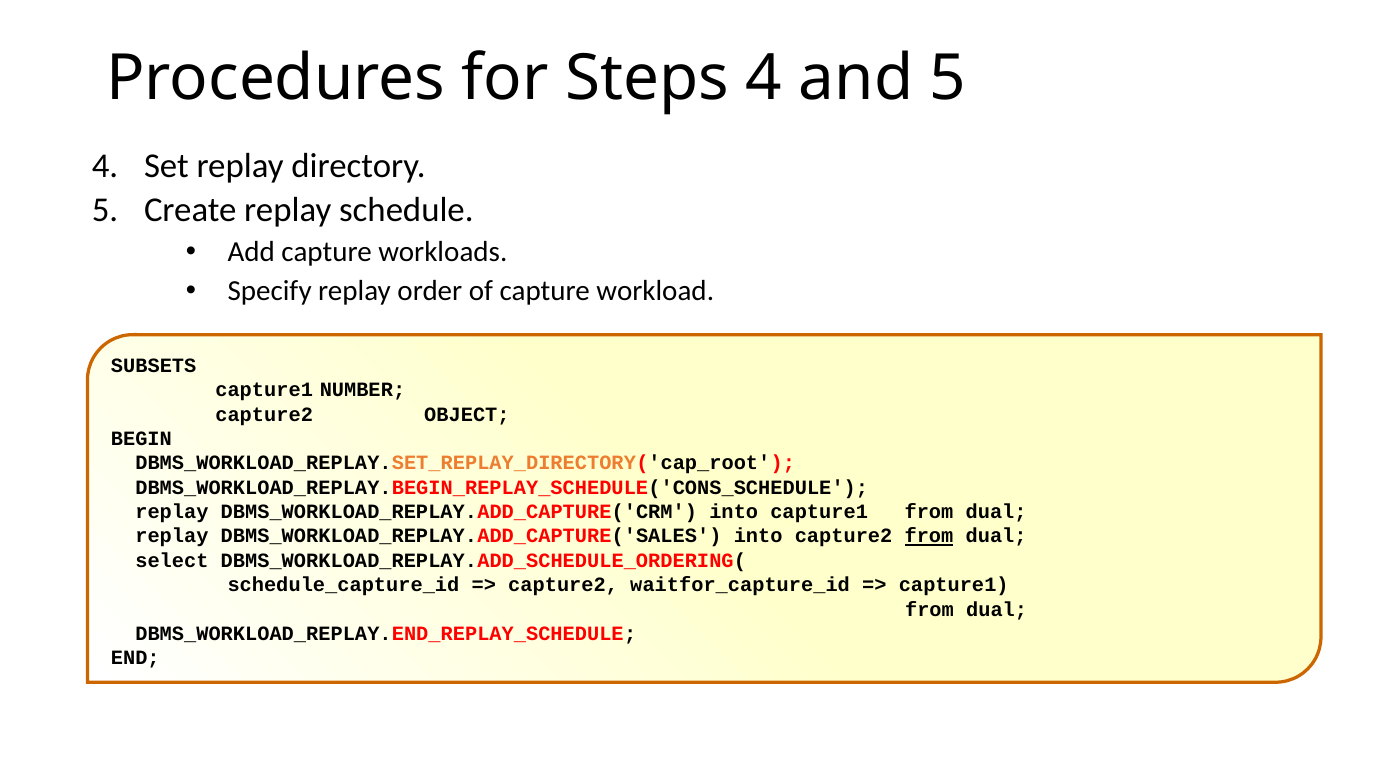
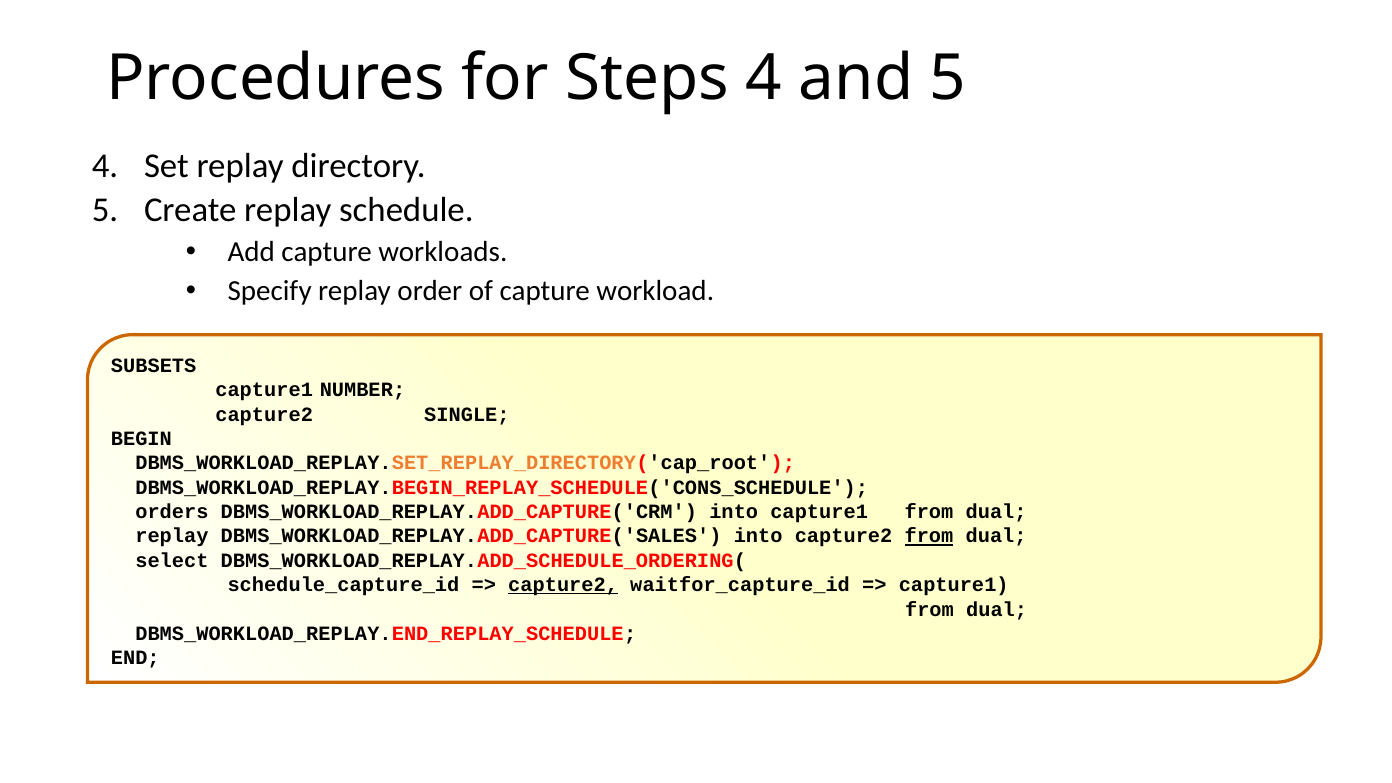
OBJECT: OBJECT -> SINGLE (467, 414)
replay: replay -> orders (172, 512)
capture2 underline: none -> present (563, 585)
